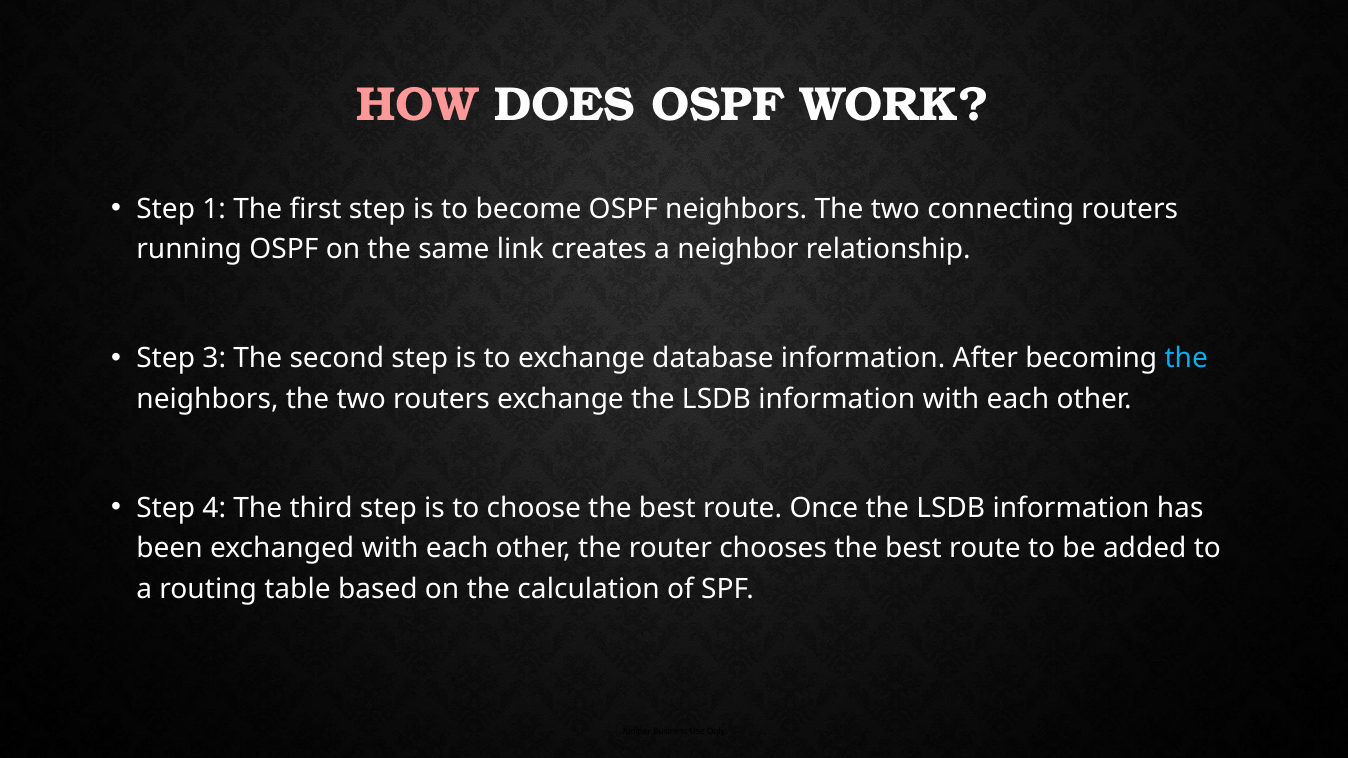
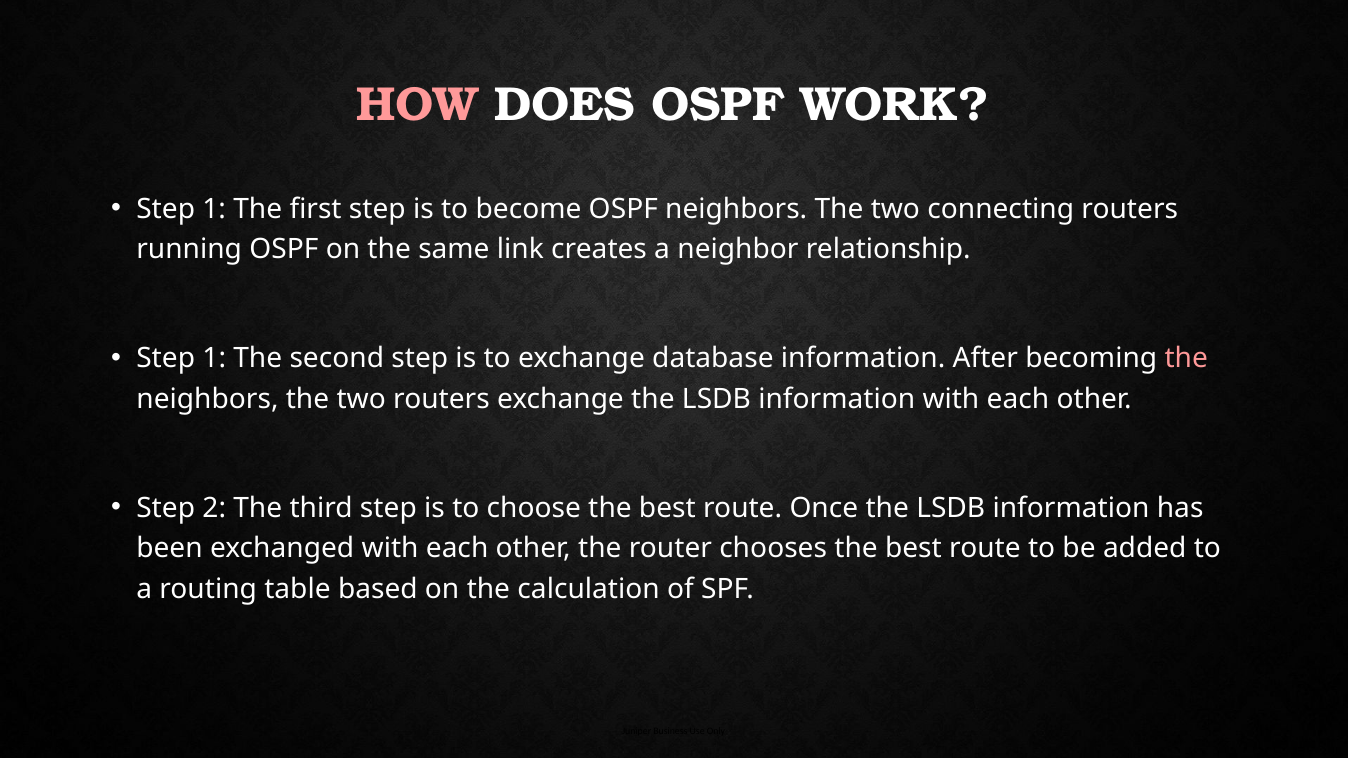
3: 3 -> 1 (214, 358)
the colour: light blue -> pink (1186, 358)
4: 4 -> 2 (214, 508)
